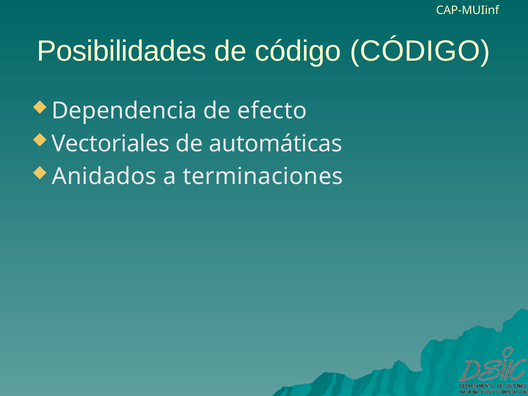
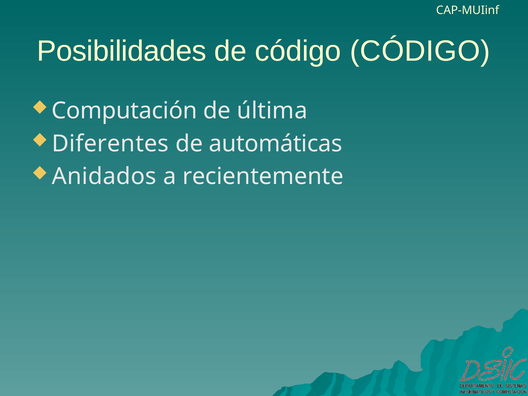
Dependencia: Dependencia -> Computación (124, 111)
efecto: efecto -> última (272, 111)
Vectoriales: Vectoriales -> Diferentes (110, 144)
terminaciones: terminaciones -> recientemente (263, 176)
